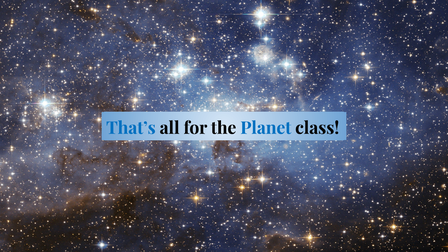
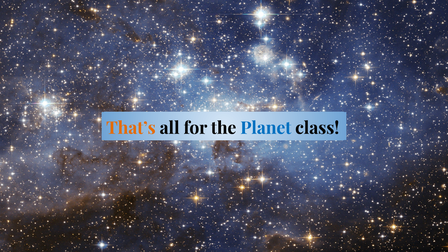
That’s colour: blue -> orange (131, 128)
